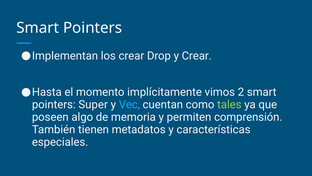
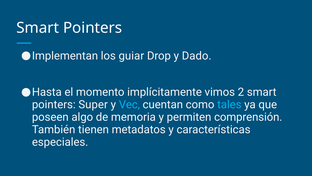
los crear: crear -> guiar (131, 56)
y Crear: Crear -> Dado (197, 56)
tales colour: light green -> light blue (229, 104)
